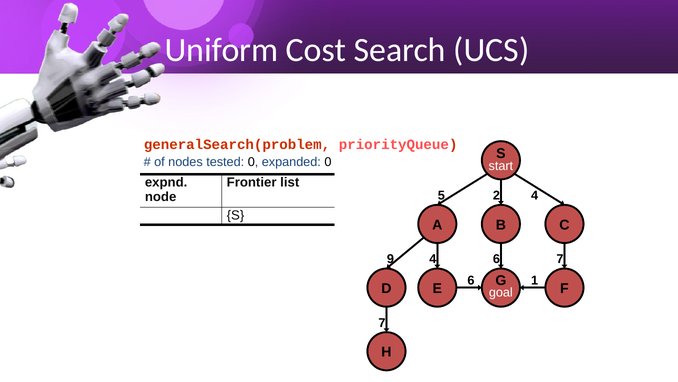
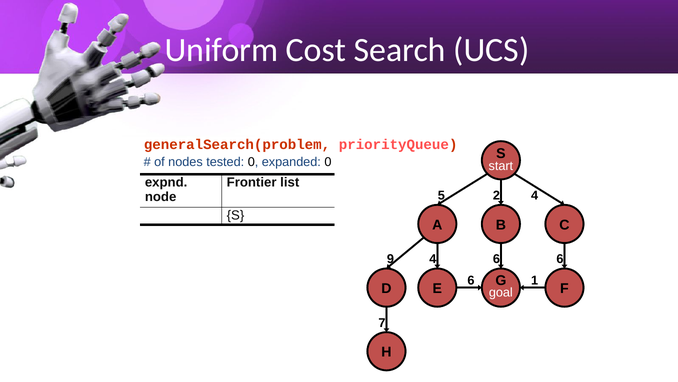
6 7: 7 -> 6 (560, 259)
